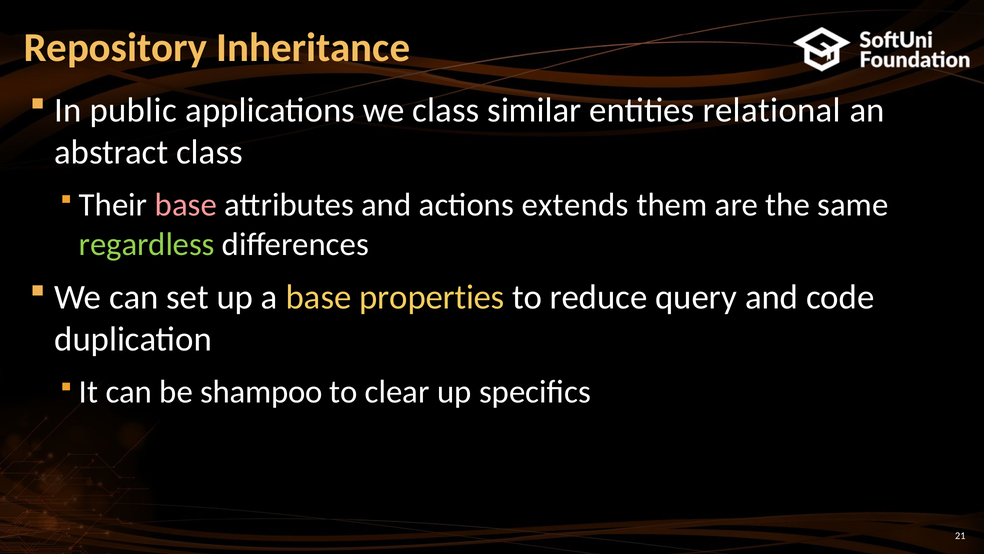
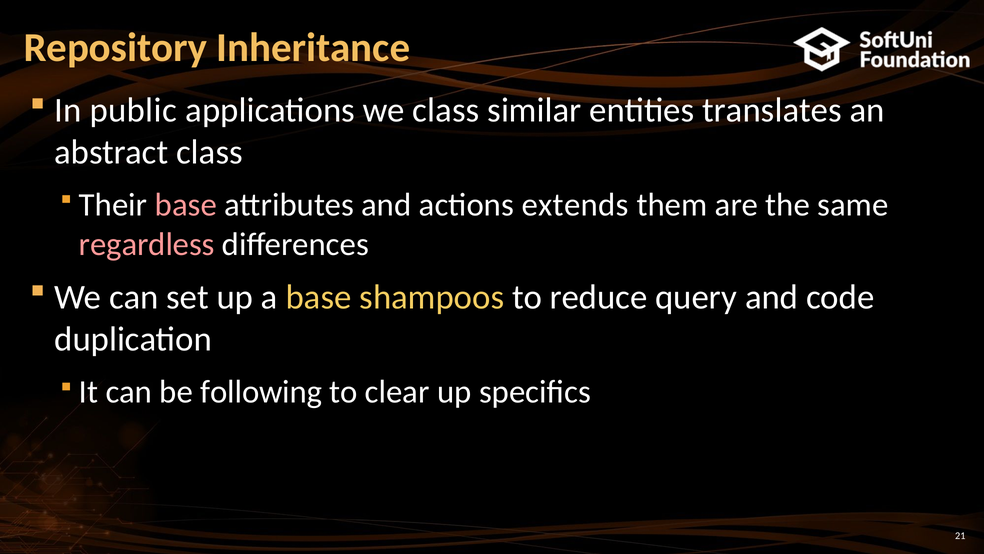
relational: relational -> translates (772, 110)
regardless colour: light green -> pink (147, 244)
properties: properties -> shampoos (432, 297)
shampoo: shampoo -> following (261, 392)
